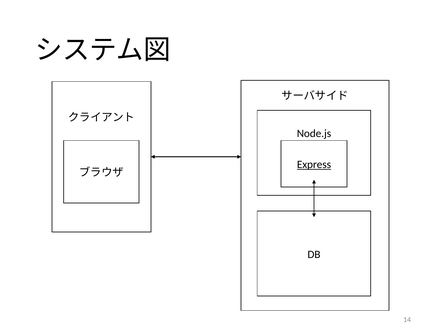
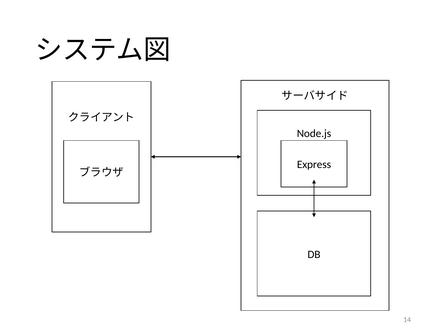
Express underline: present -> none (314, 164)
